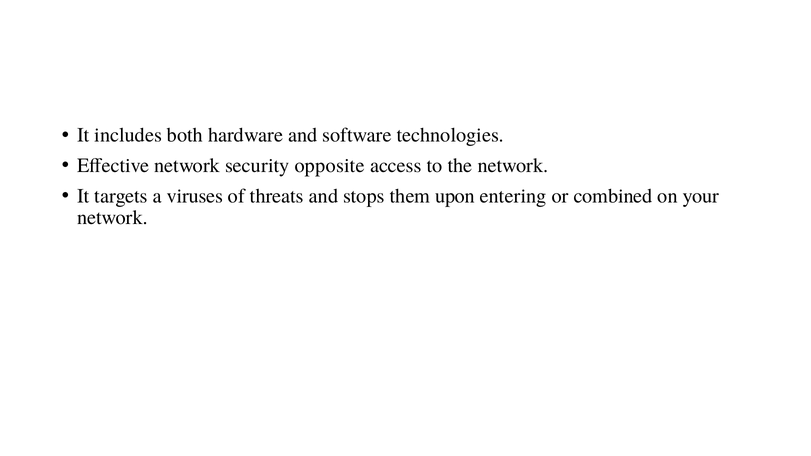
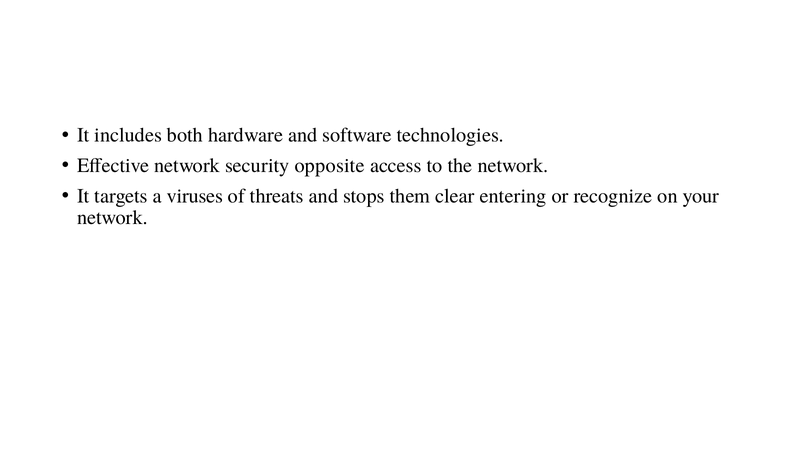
upon: upon -> clear (455, 196)
combined: combined -> recognize (613, 196)
